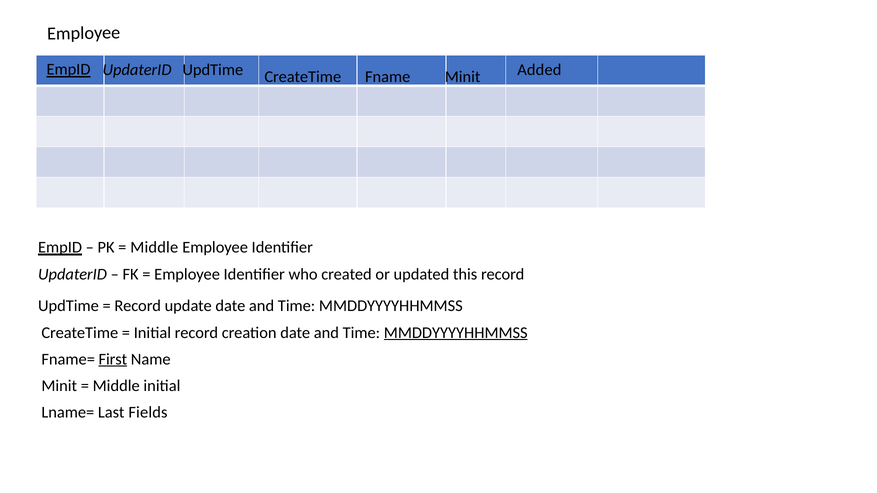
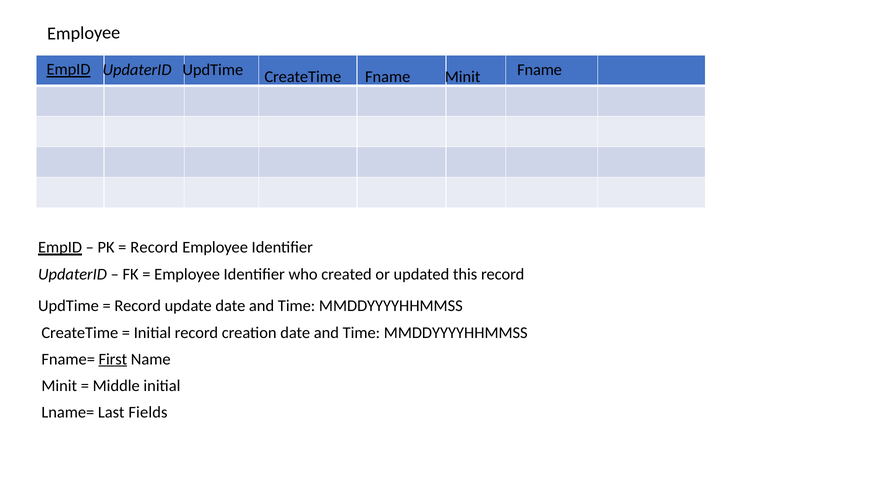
Minit Added: Added -> Fname (540, 70)
Middle: Middle -> Record (154, 247)
MMDDYYYYHHMMSS underline: present -> none (456, 333)
